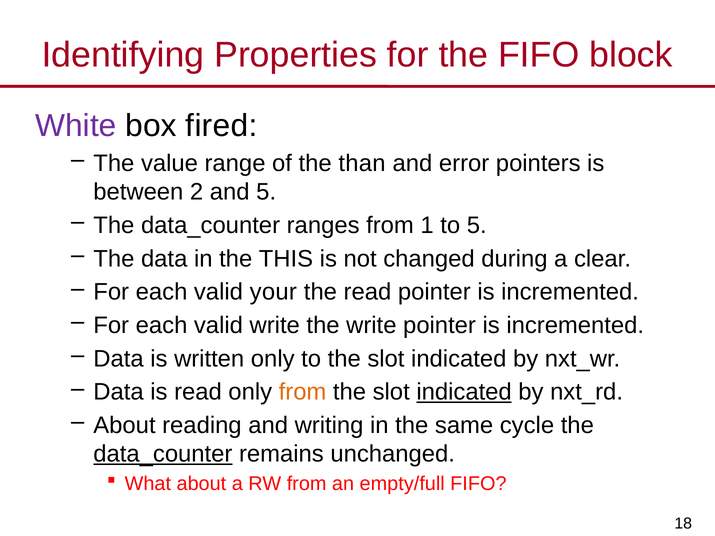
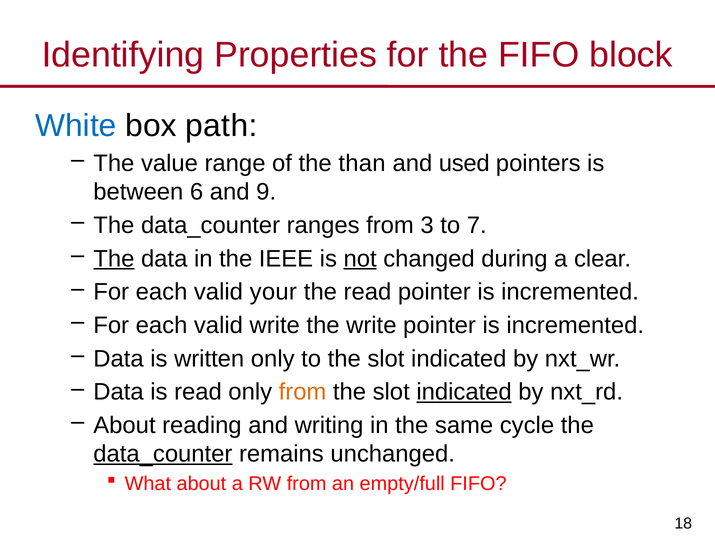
White colour: purple -> blue (76, 126)
fired: fired -> path (221, 126)
error: error -> used (464, 164)
2: 2 -> 6 (197, 192)
and 5: 5 -> 9 (266, 192)
1: 1 -> 3 (427, 225)
to 5: 5 -> 7 (477, 225)
The underline: none -> present (114, 259)
THIS: THIS -> IEEE (286, 259)
not underline: none -> present (360, 259)
